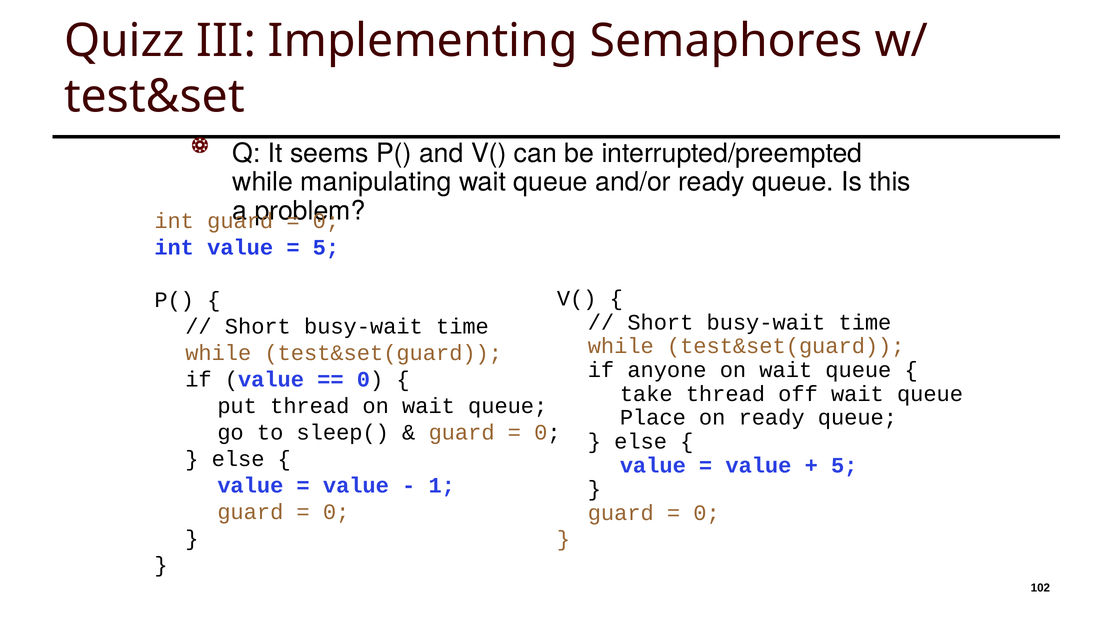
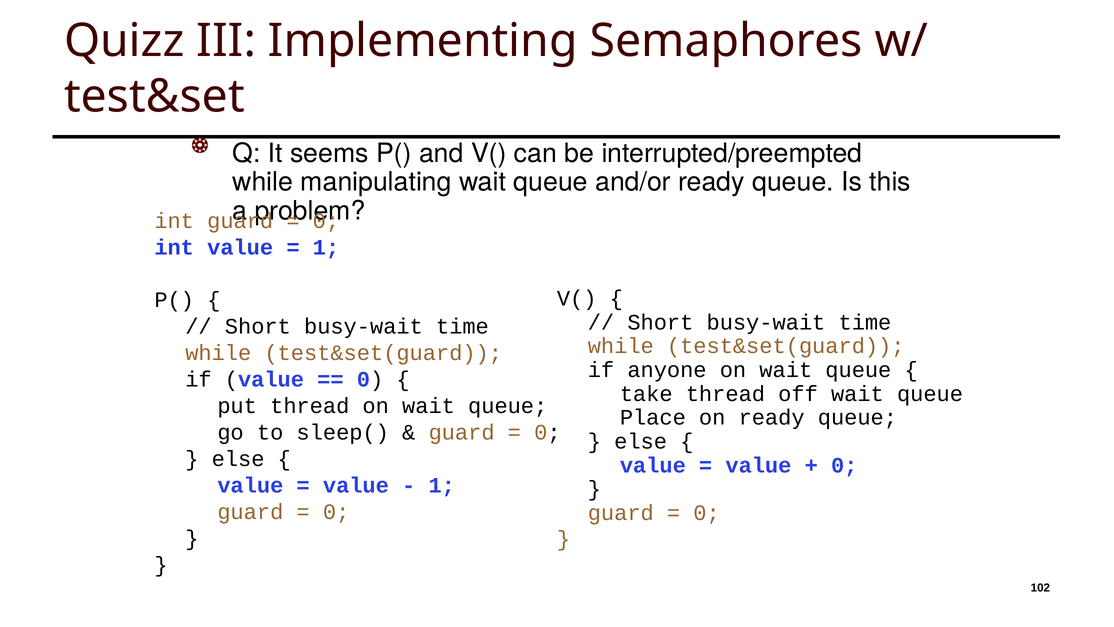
5: 5 -> 1 (326, 247)
5: 5 -> 0 (844, 465)
